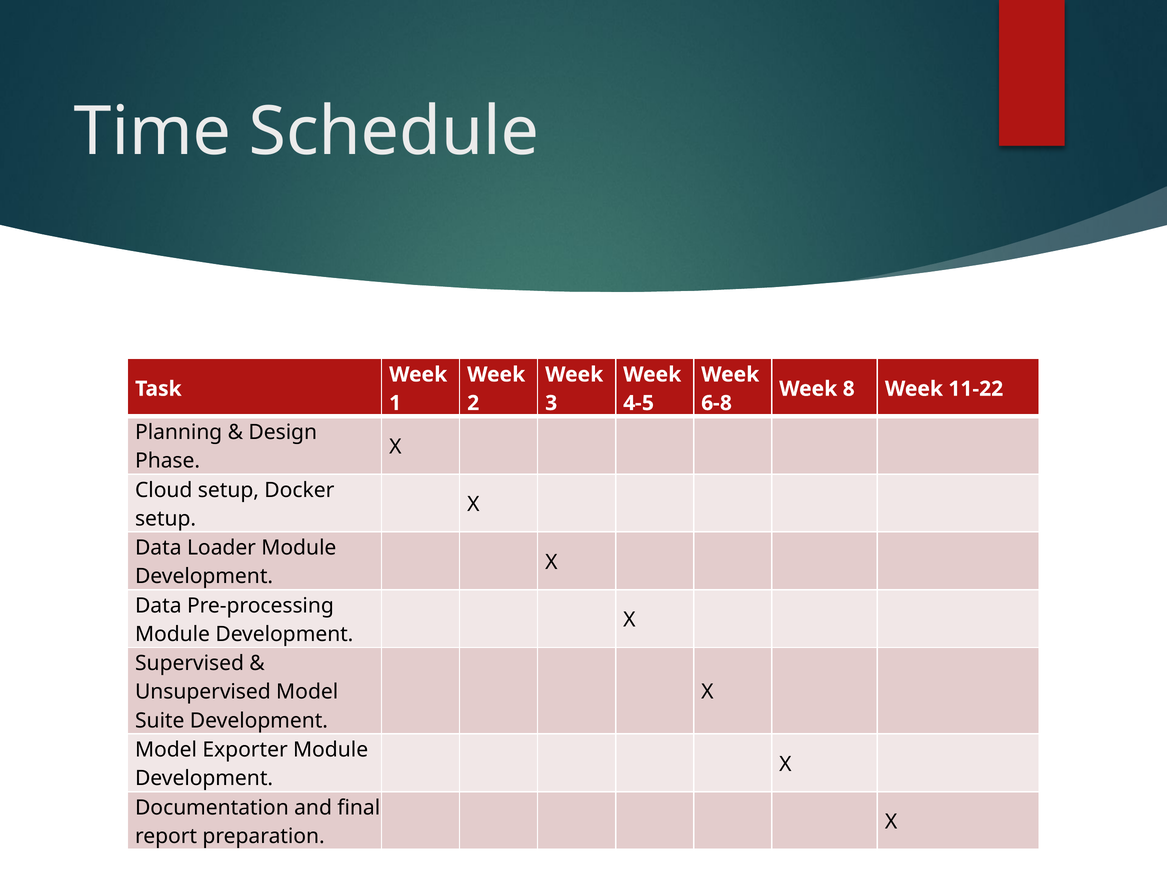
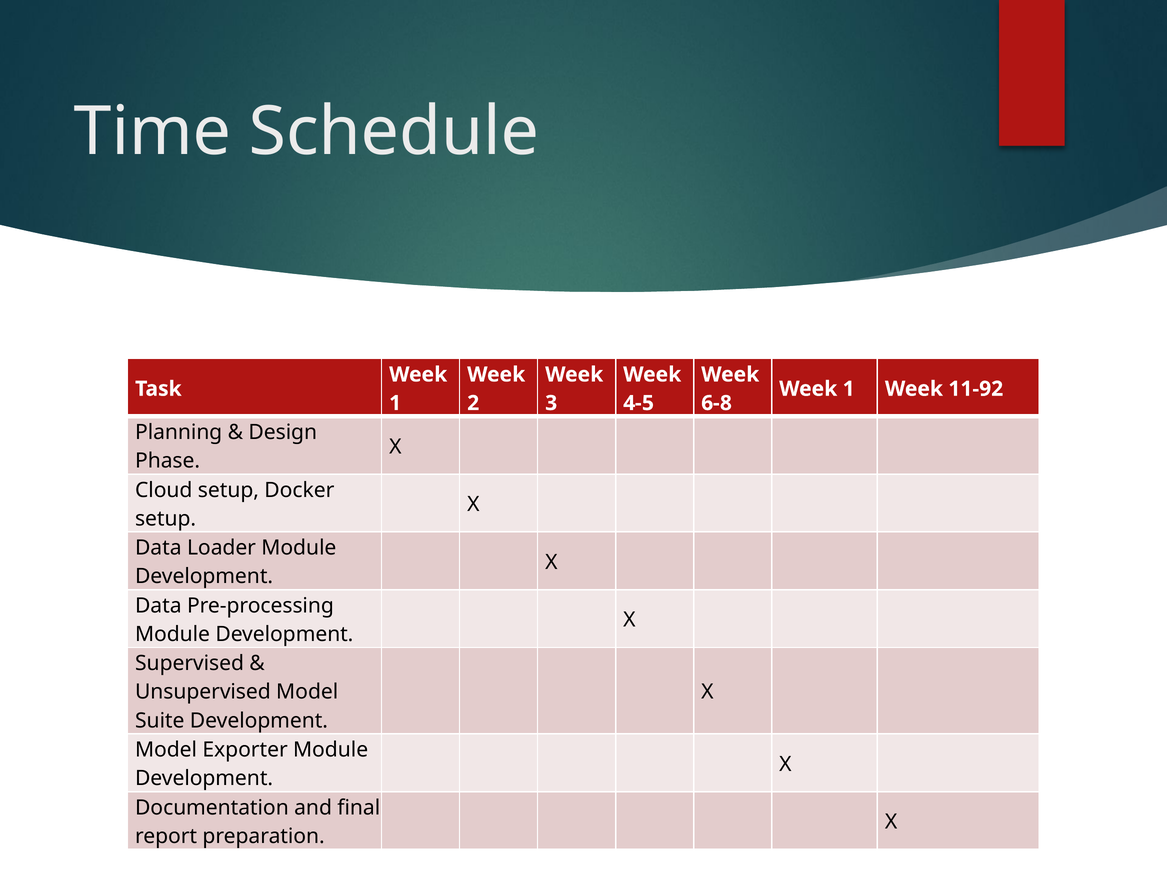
8: 8 -> 1 (849, 389)
11-22: 11-22 -> 11-92 (976, 389)
